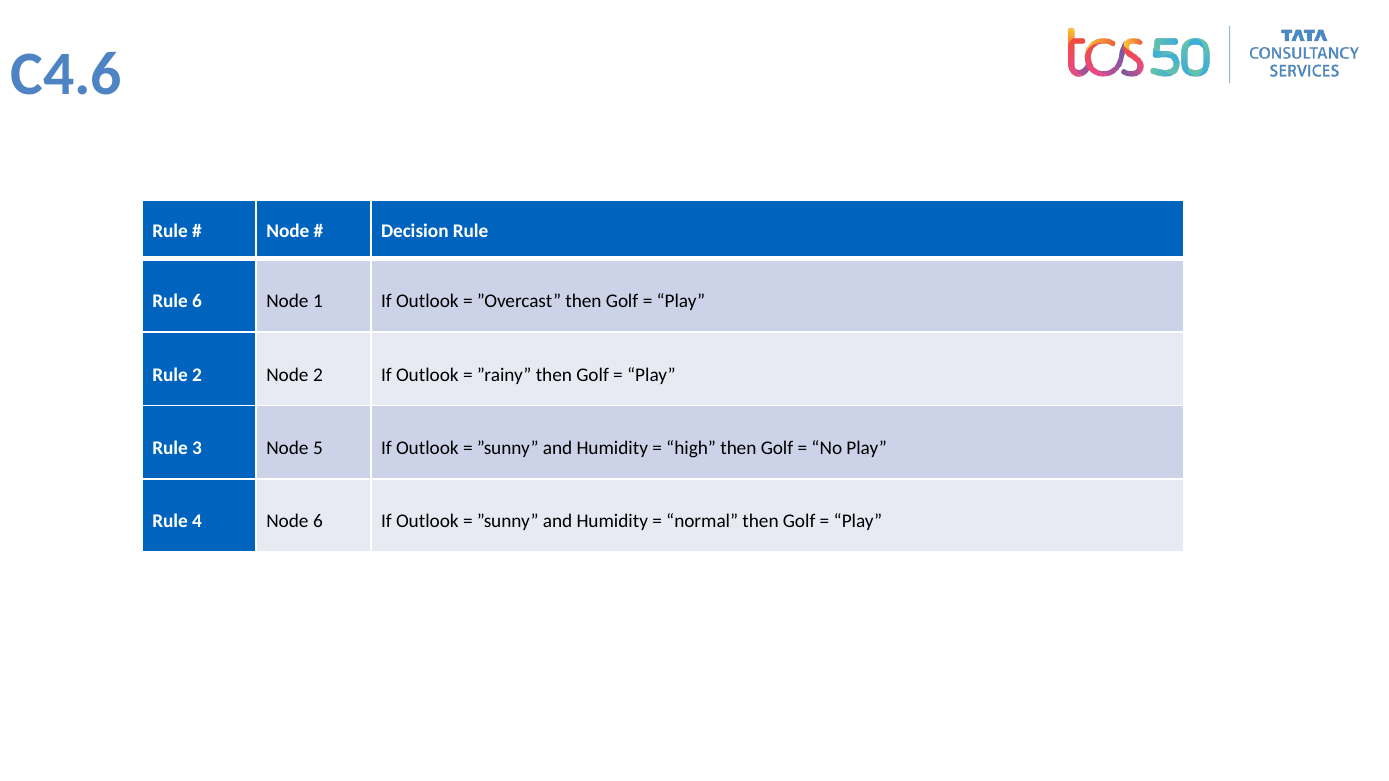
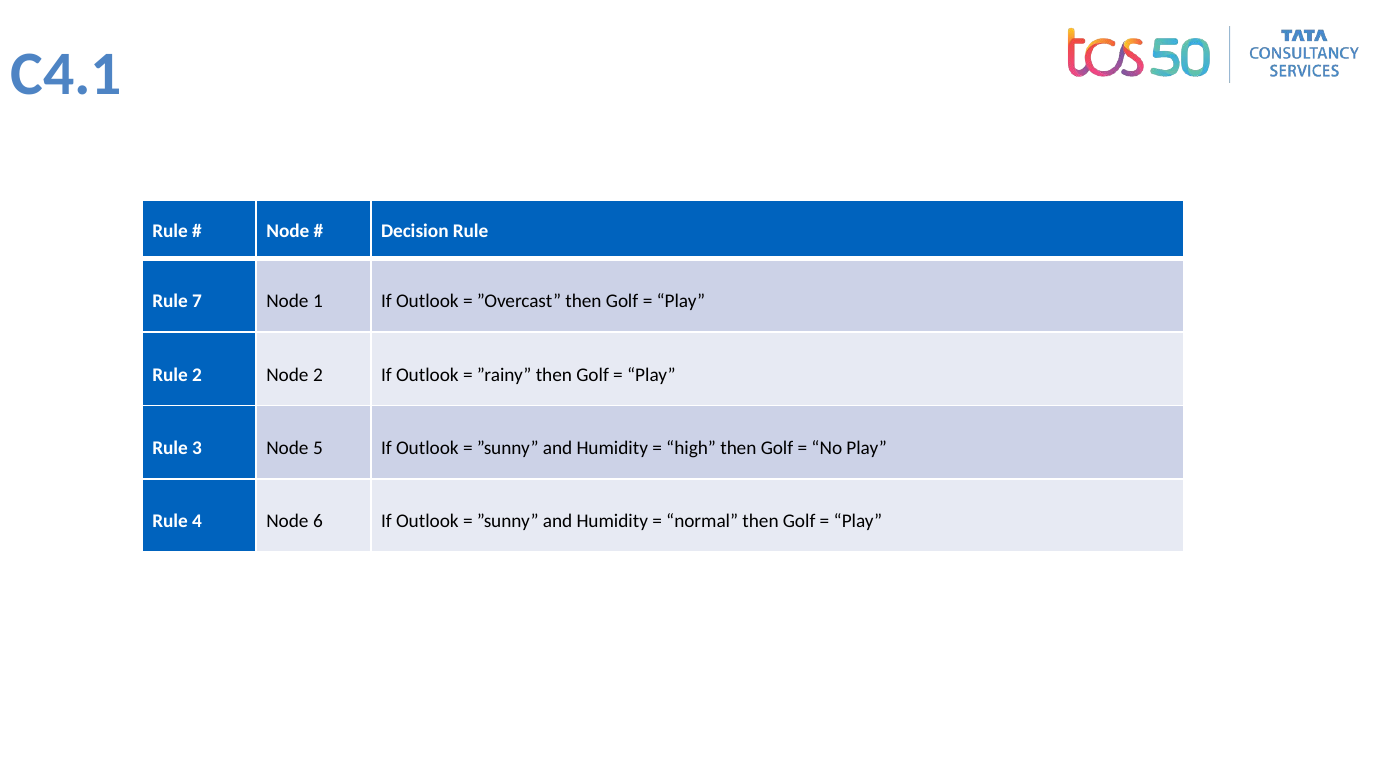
C4.6: C4.6 -> C4.1 (66, 74)
Rule 6: 6 -> 7 (197, 302)
